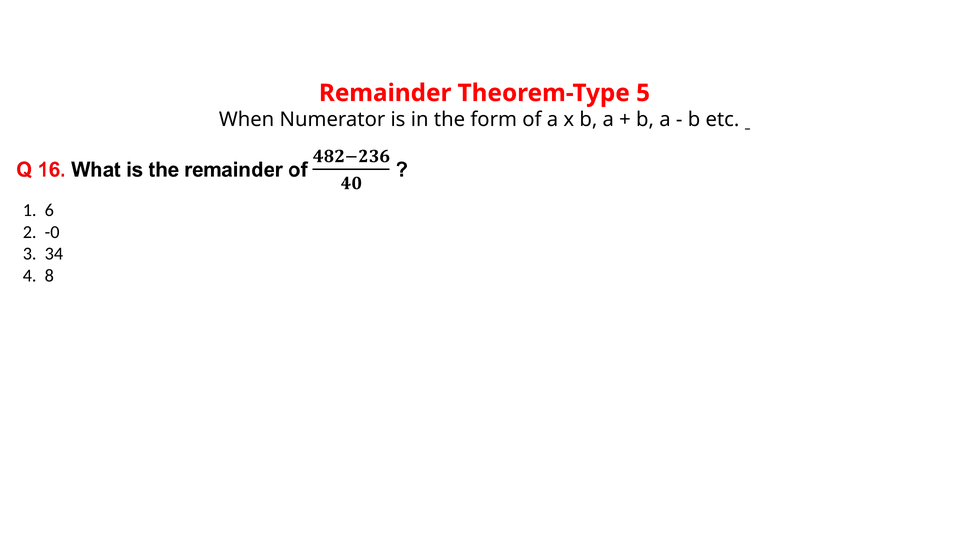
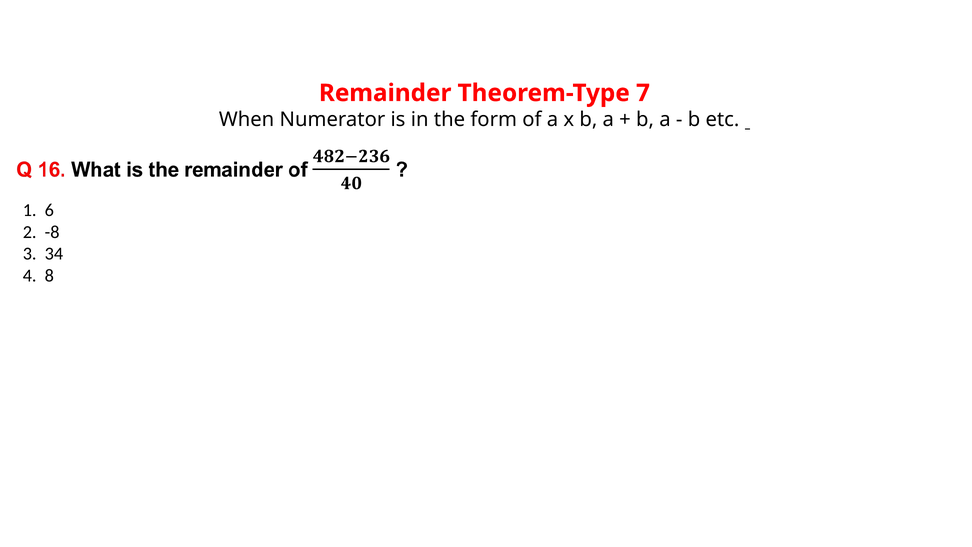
5: 5 -> 7 (643, 93)
-0: -0 -> -8 (52, 232)
